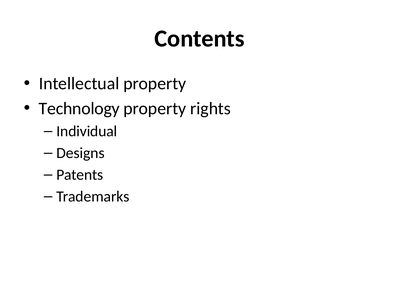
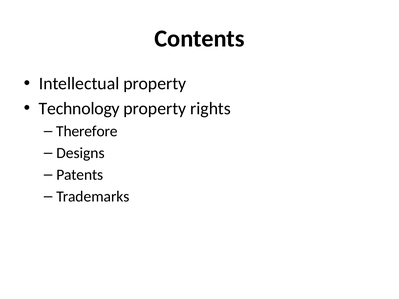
Individual: Individual -> Therefore (87, 131)
